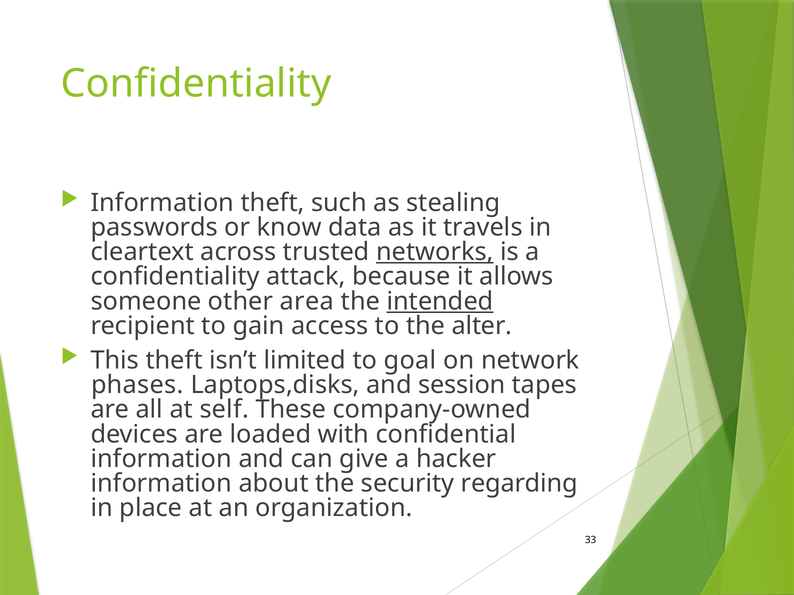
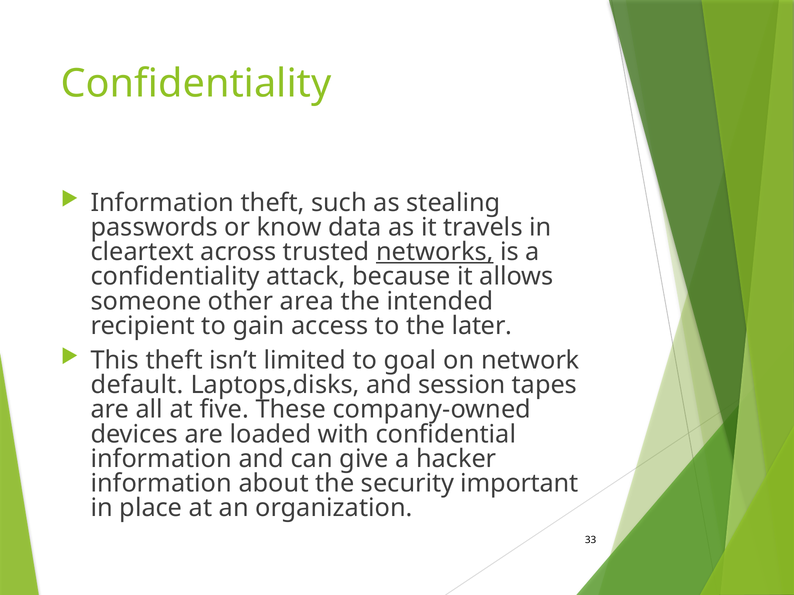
intended underline: present -> none (440, 301)
alter: alter -> later (482, 326)
phases: phases -> default (137, 385)
self: self -> five (224, 410)
regarding: regarding -> important (519, 484)
